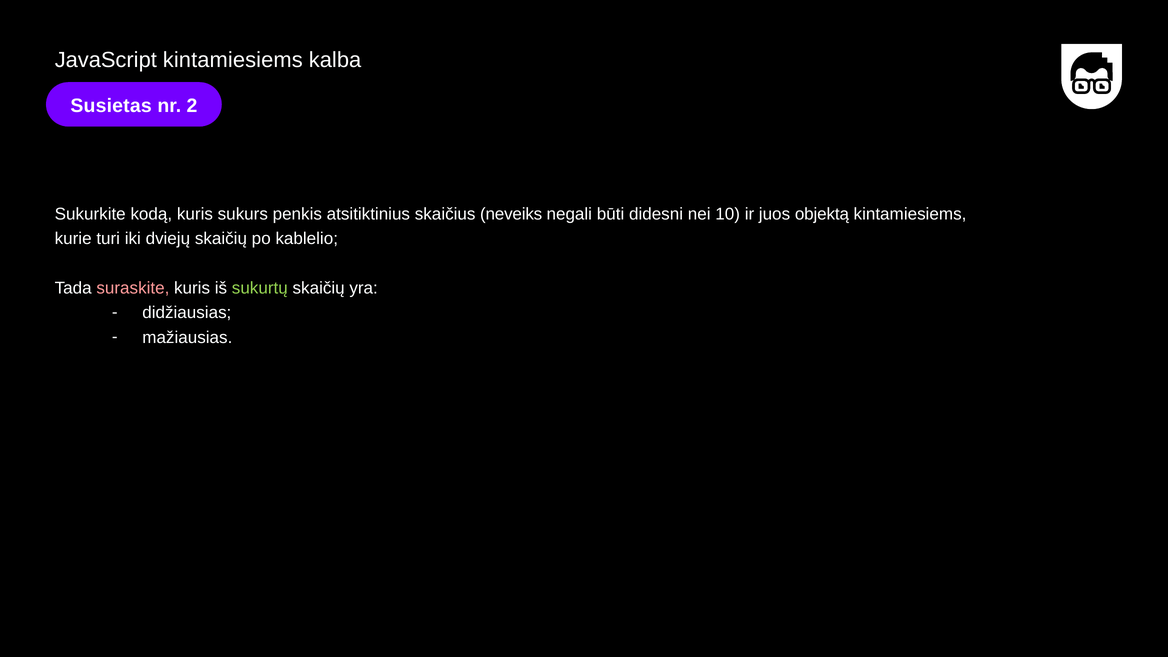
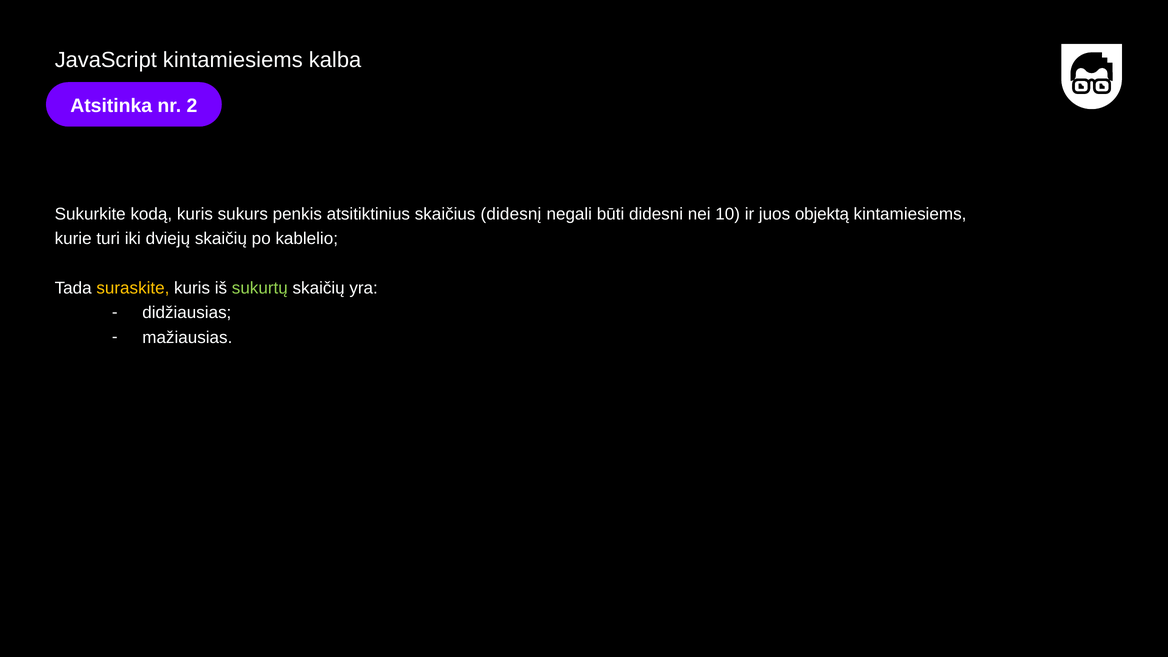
Susietas: Susietas -> Atsitinka (111, 106)
neveiks: neveiks -> didesnį (511, 214)
suraskite colour: pink -> yellow (133, 288)
